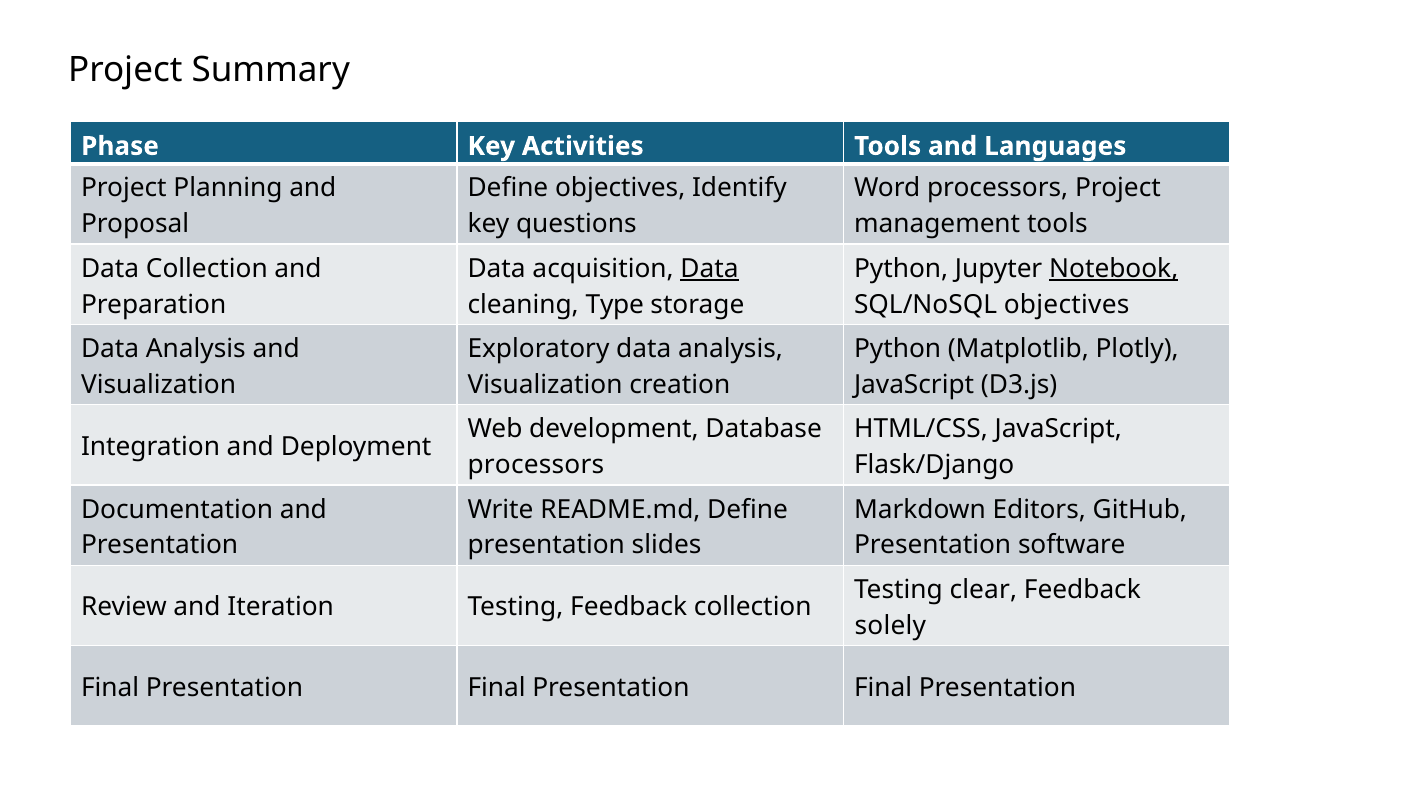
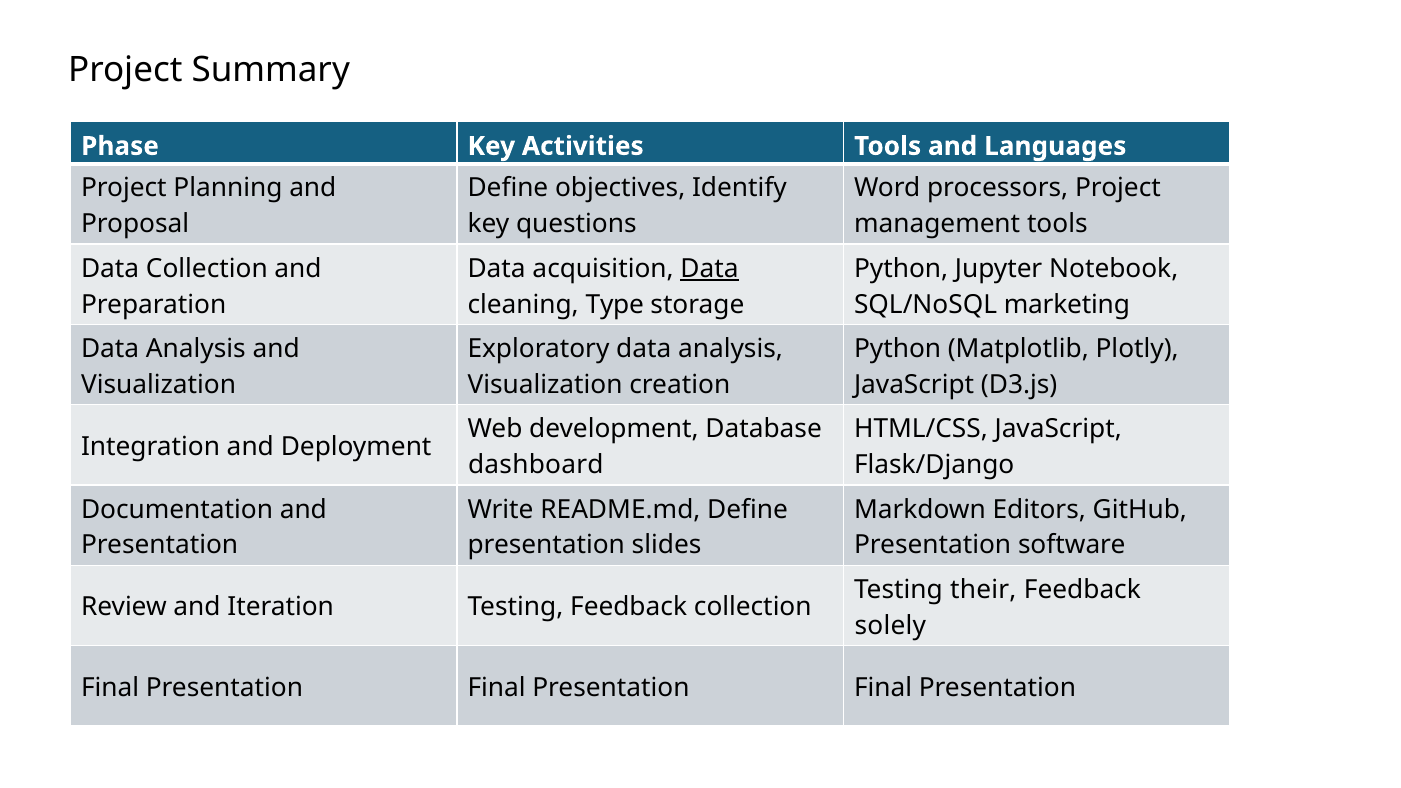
Notebook underline: present -> none (1114, 269)
SQL/NoSQL objectives: objectives -> marketing (1067, 304)
processors: processors -> dashboard (536, 465)
clear: clear -> their (983, 590)
